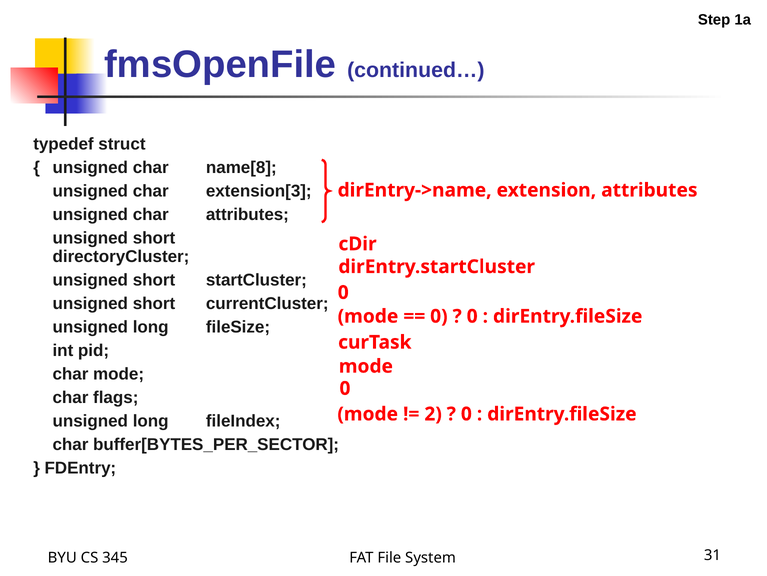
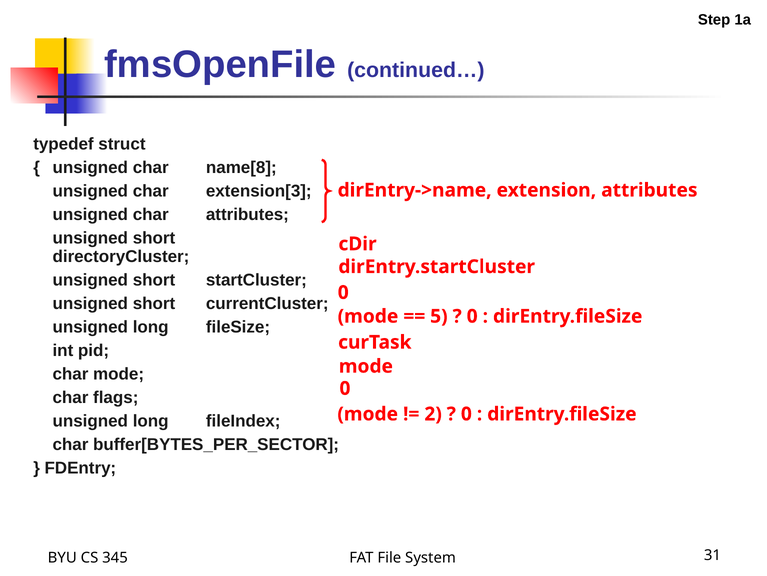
0: 0 -> 5 (439, 316)
